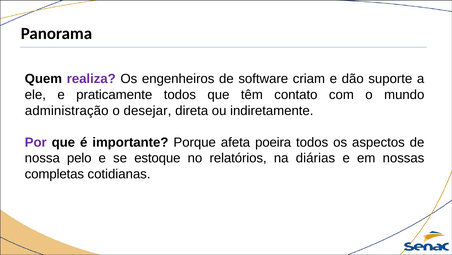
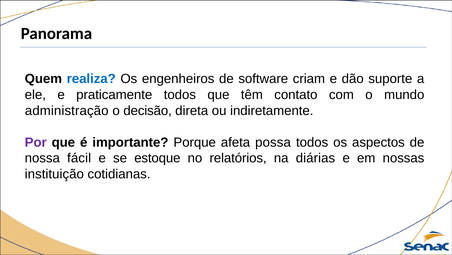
realiza colour: purple -> blue (91, 79)
desejar: desejar -> decisão (148, 110)
poeira: poeira -> possa (273, 142)
pelo: pelo -> fácil (79, 158)
completas: completas -> instituição (54, 174)
